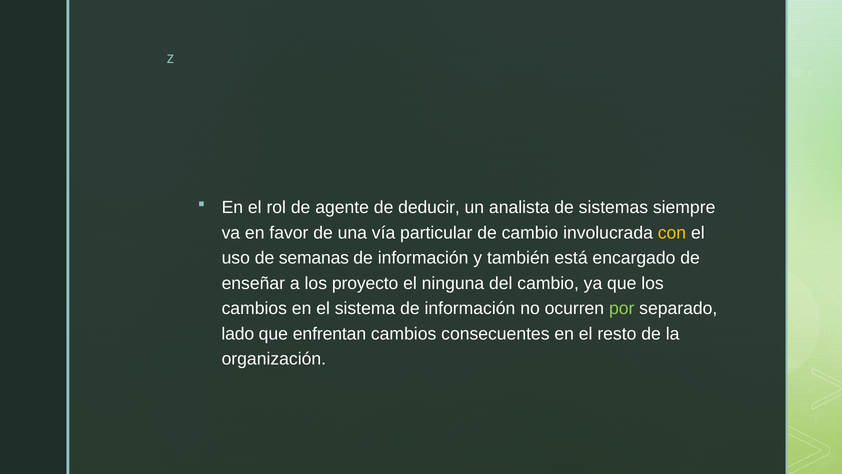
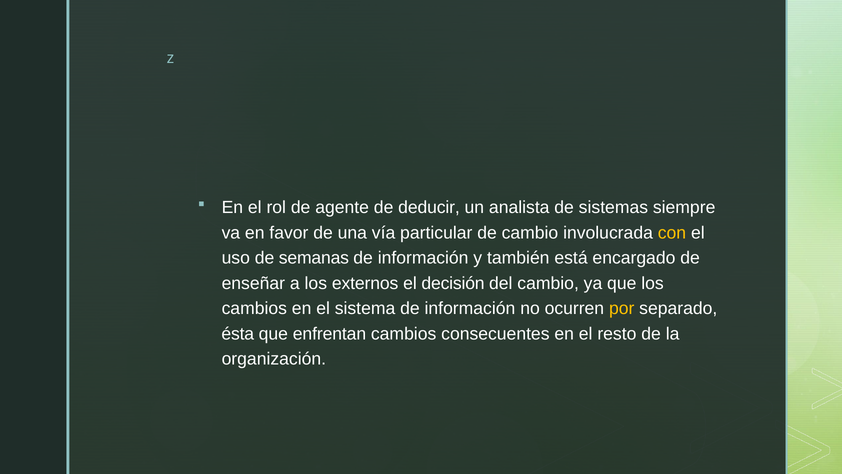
proyecto: proyecto -> externos (365, 283)
ninguna: ninguna -> decisión (453, 283)
por colour: light green -> yellow (622, 308)
lado: lado -> ésta (238, 334)
